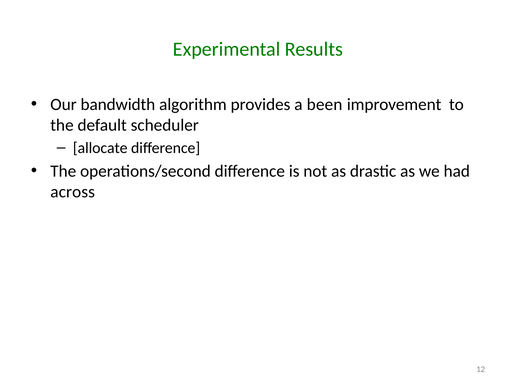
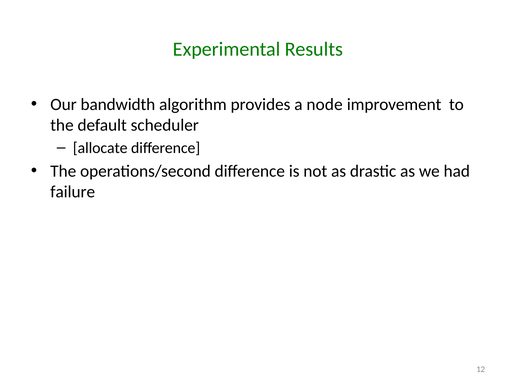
been: been -> node (325, 104)
across: across -> failure (73, 192)
